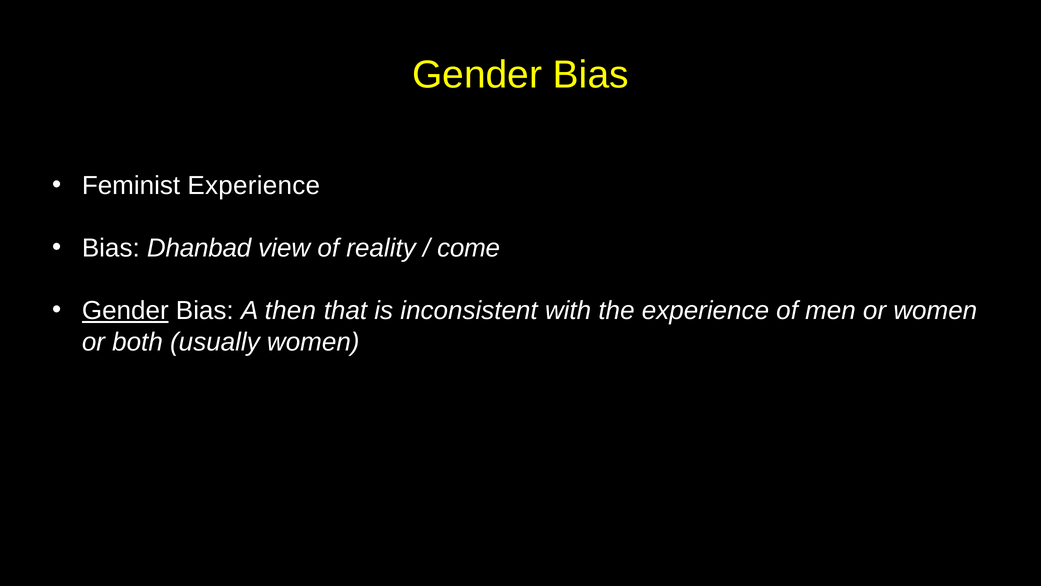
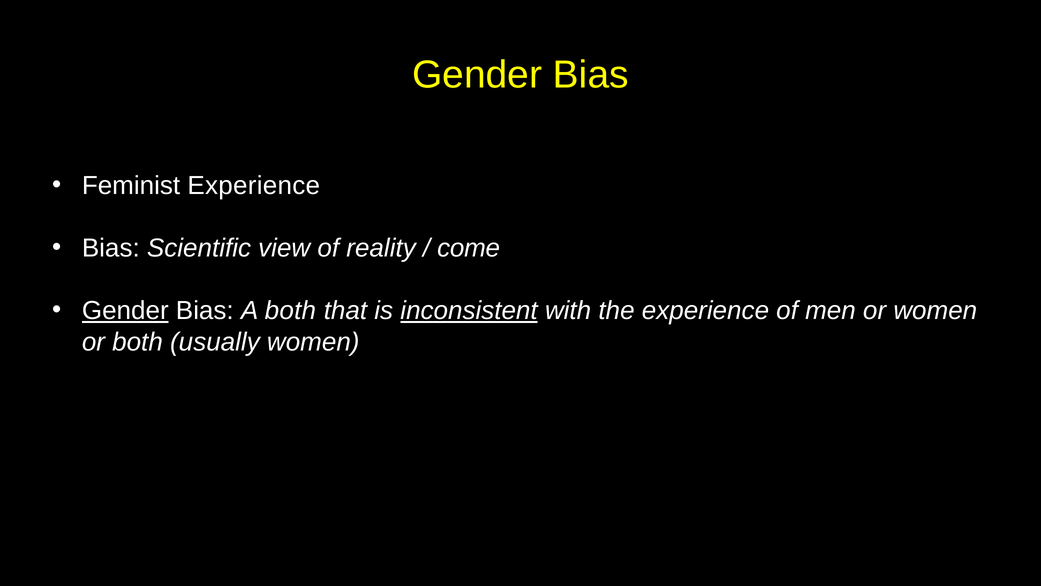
Dhanbad: Dhanbad -> Scientific (199, 248)
A then: then -> both (290, 311)
inconsistent underline: none -> present (469, 311)
